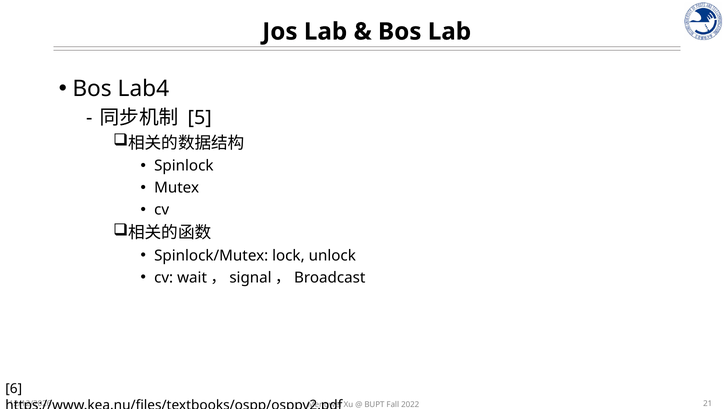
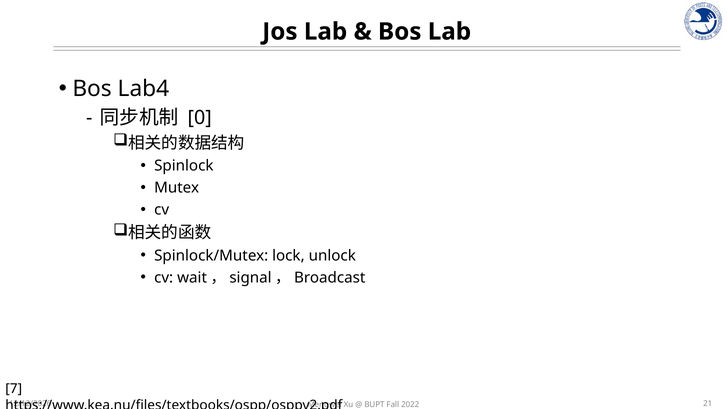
5: 5 -> 0 (200, 118)
6: 6 -> 7 (14, 389)
